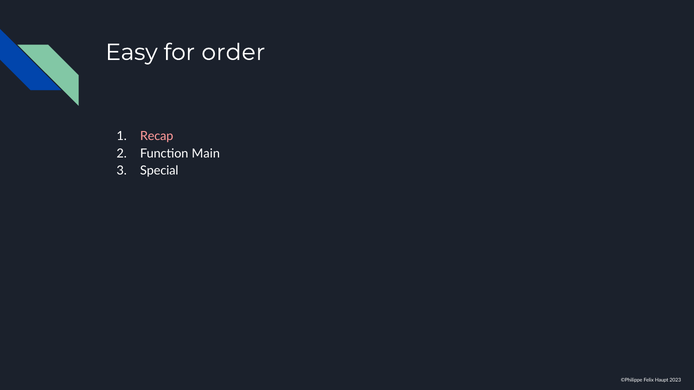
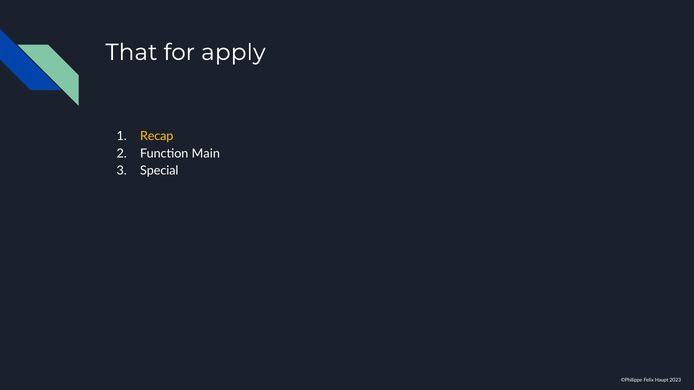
Easy: Easy -> That (131, 52)
order: order -> apply (233, 52)
Recap colour: pink -> yellow (157, 136)
